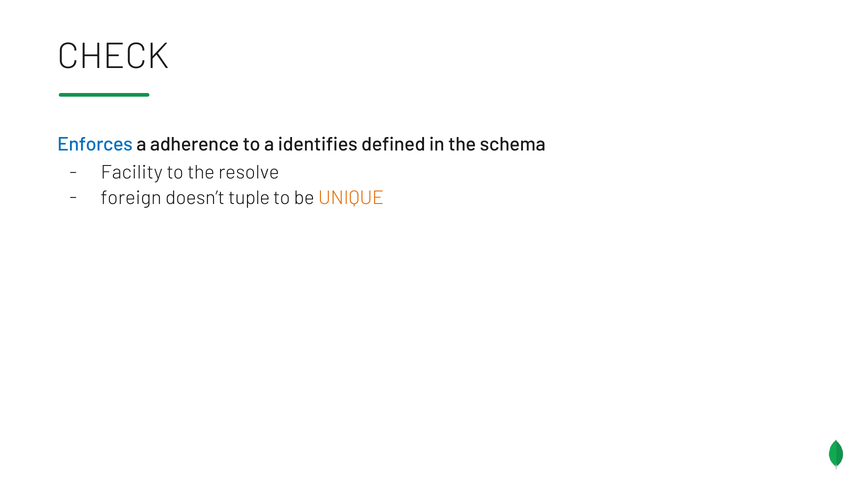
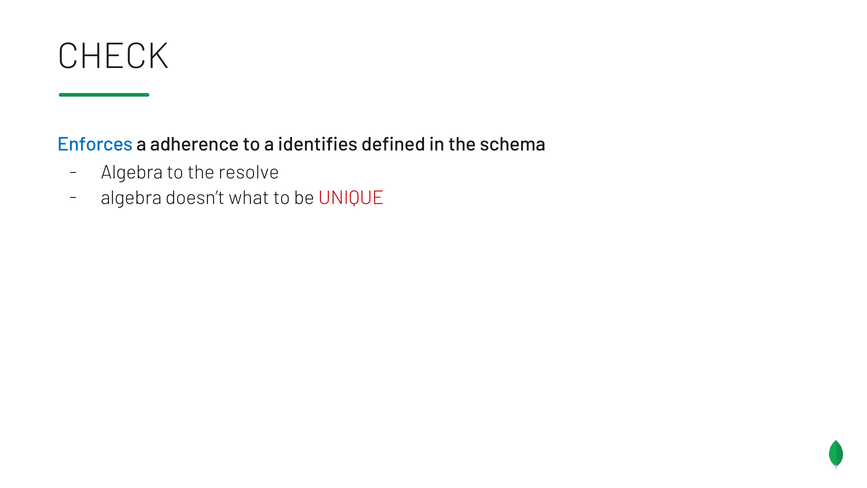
Facility: Facility -> Algebra (132, 172)
foreign: foreign -> algebra (131, 198)
tuple: tuple -> what (249, 198)
UNIQUE colour: orange -> red (351, 198)
